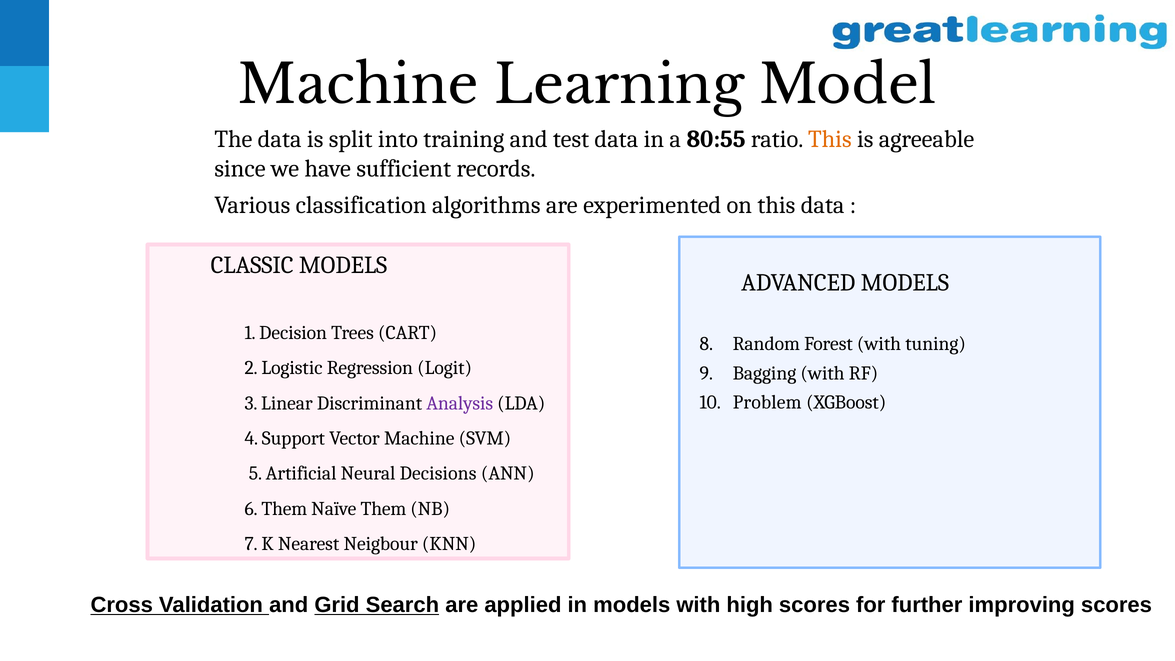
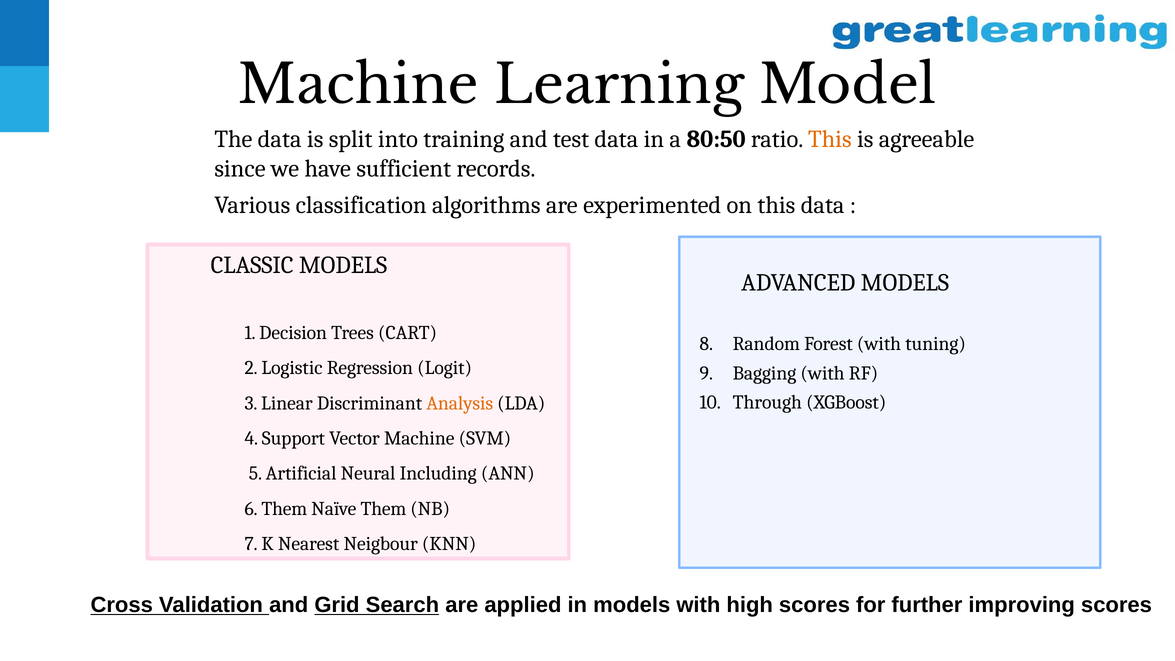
80:55: 80:55 -> 80:50 (716, 139)
Problem: Problem -> Through (767, 402)
Analysis colour: purple -> orange (460, 403)
Decisions: Decisions -> Including (438, 473)
